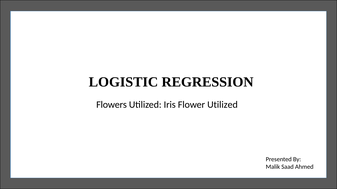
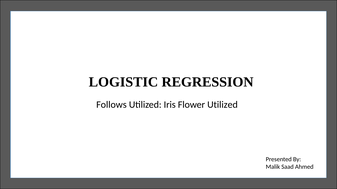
Flowers: Flowers -> Follows (111, 105)
